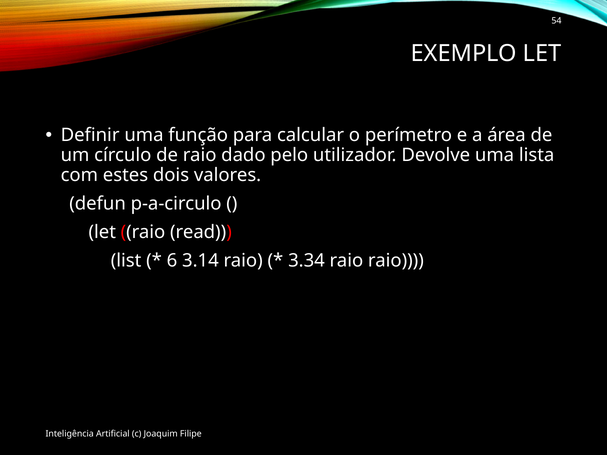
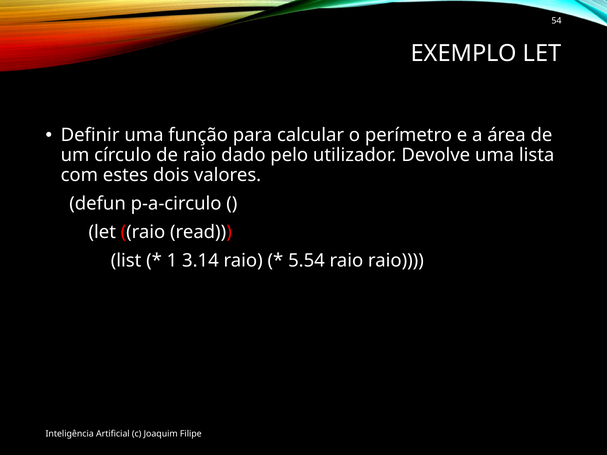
6: 6 -> 1 (172, 261)
3.34: 3.34 -> 5.54 (306, 261)
